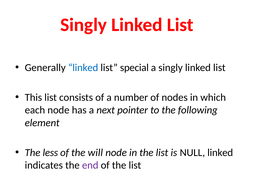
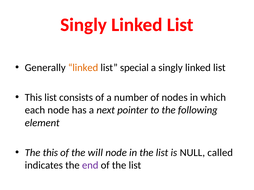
linked colour: blue -> orange (83, 68)
The less: less -> this (50, 153)
NULL linked: linked -> called (220, 153)
